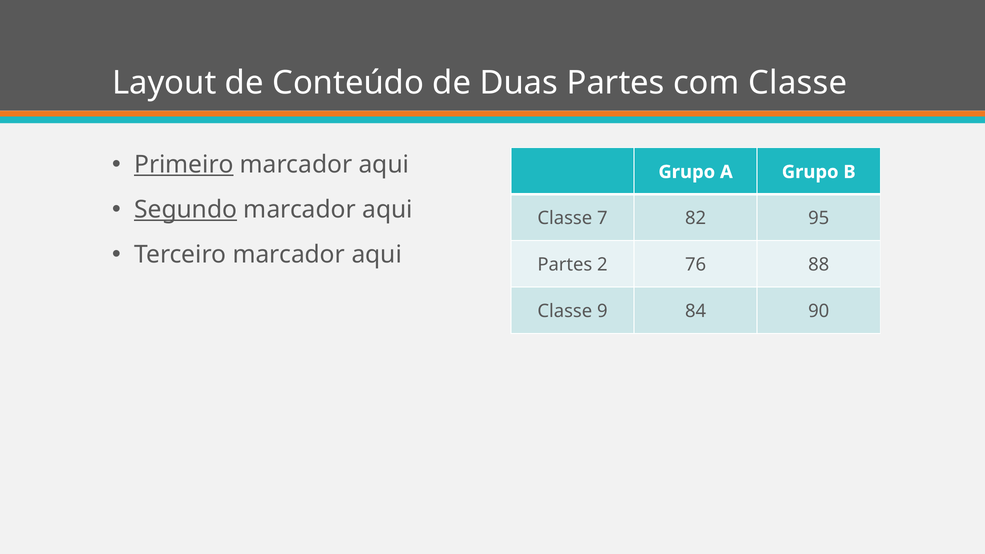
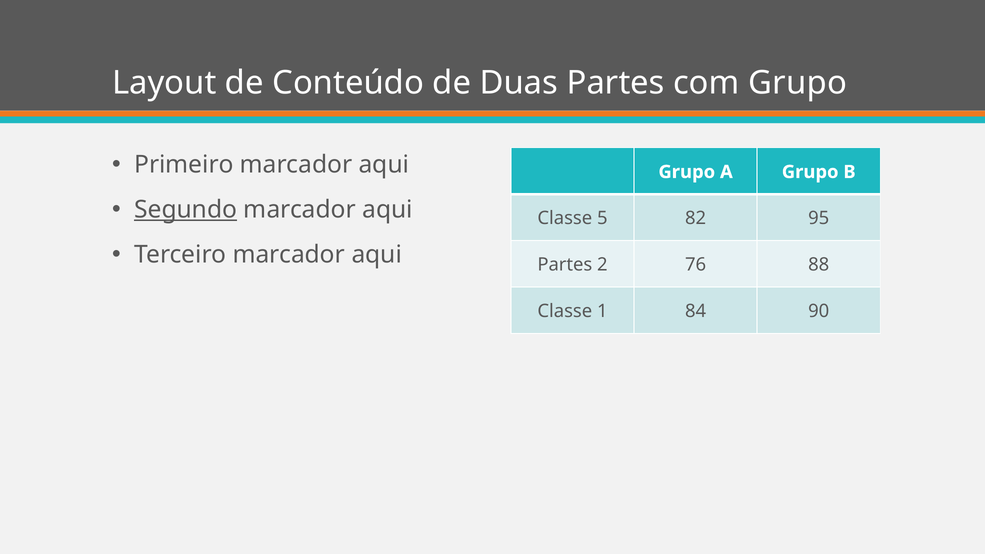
com Classe: Classe -> Grupo (798, 83)
Primeiro underline: present -> none (184, 165)
7: 7 -> 5 (602, 218)
9: 9 -> 1 (602, 311)
